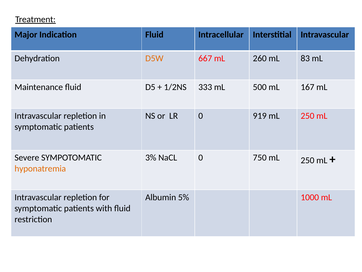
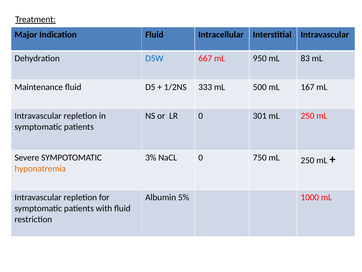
D5W colour: orange -> blue (154, 58)
260: 260 -> 950 (260, 58)
919: 919 -> 301 (260, 116)
